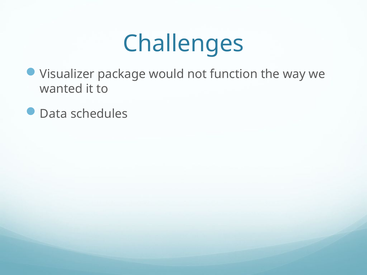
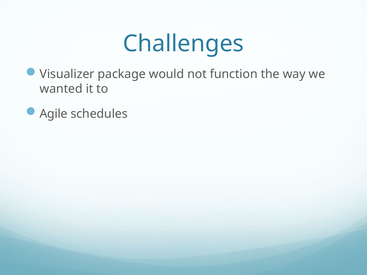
Data: Data -> Agile (54, 114)
